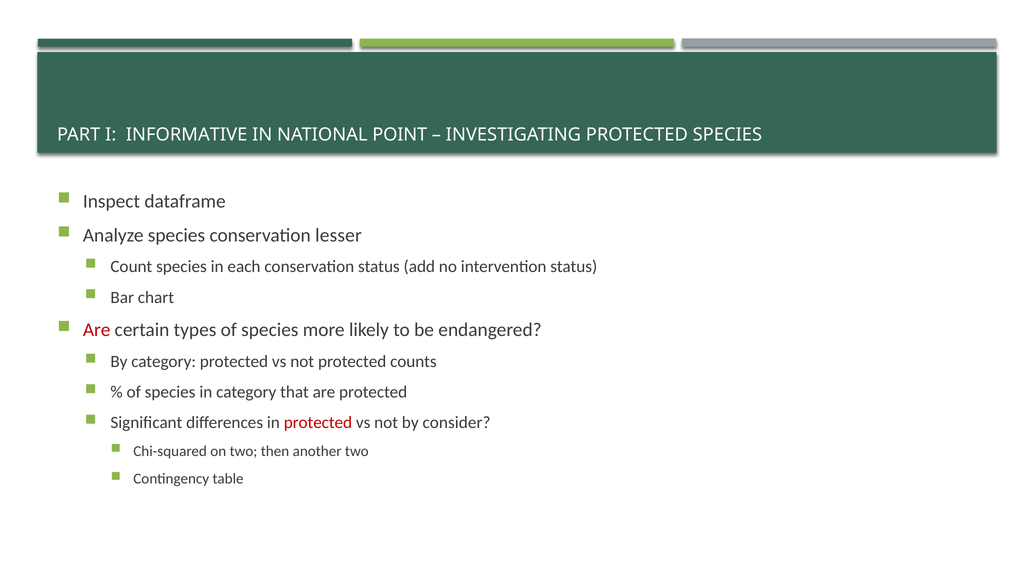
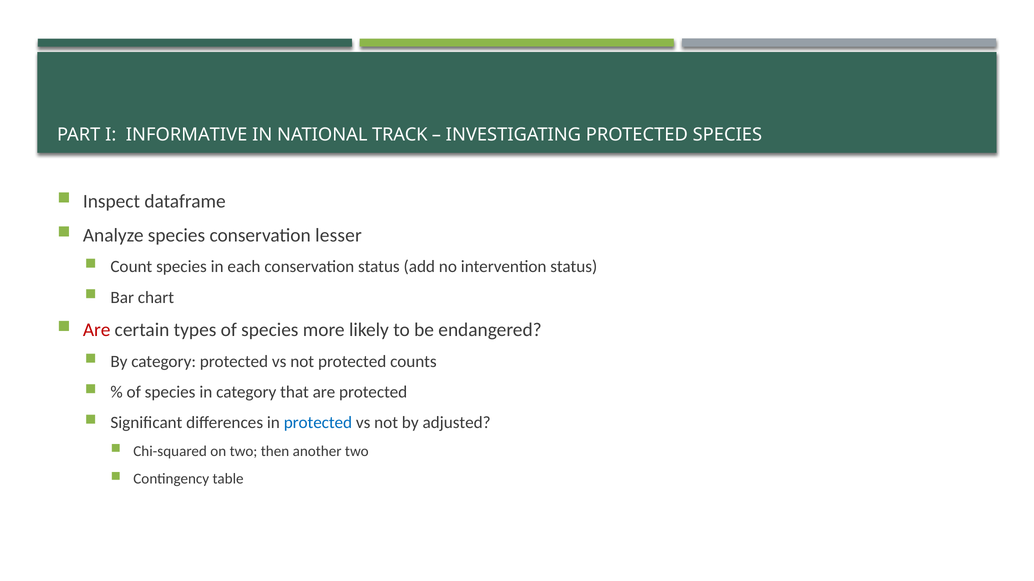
POINT: POINT -> TRACK (400, 135)
protected colour: red -> blue (318, 423)
consider: consider -> adjusted (457, 423)
